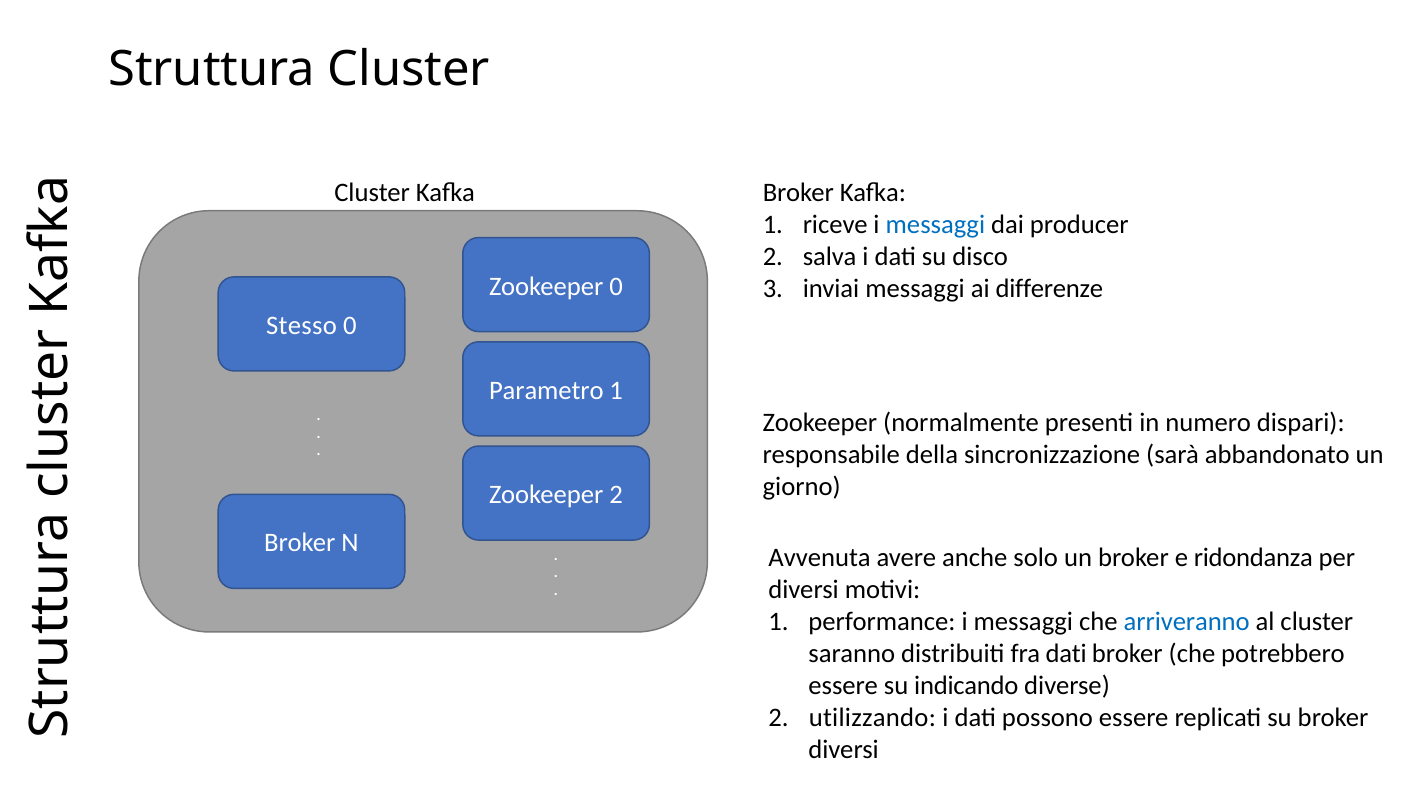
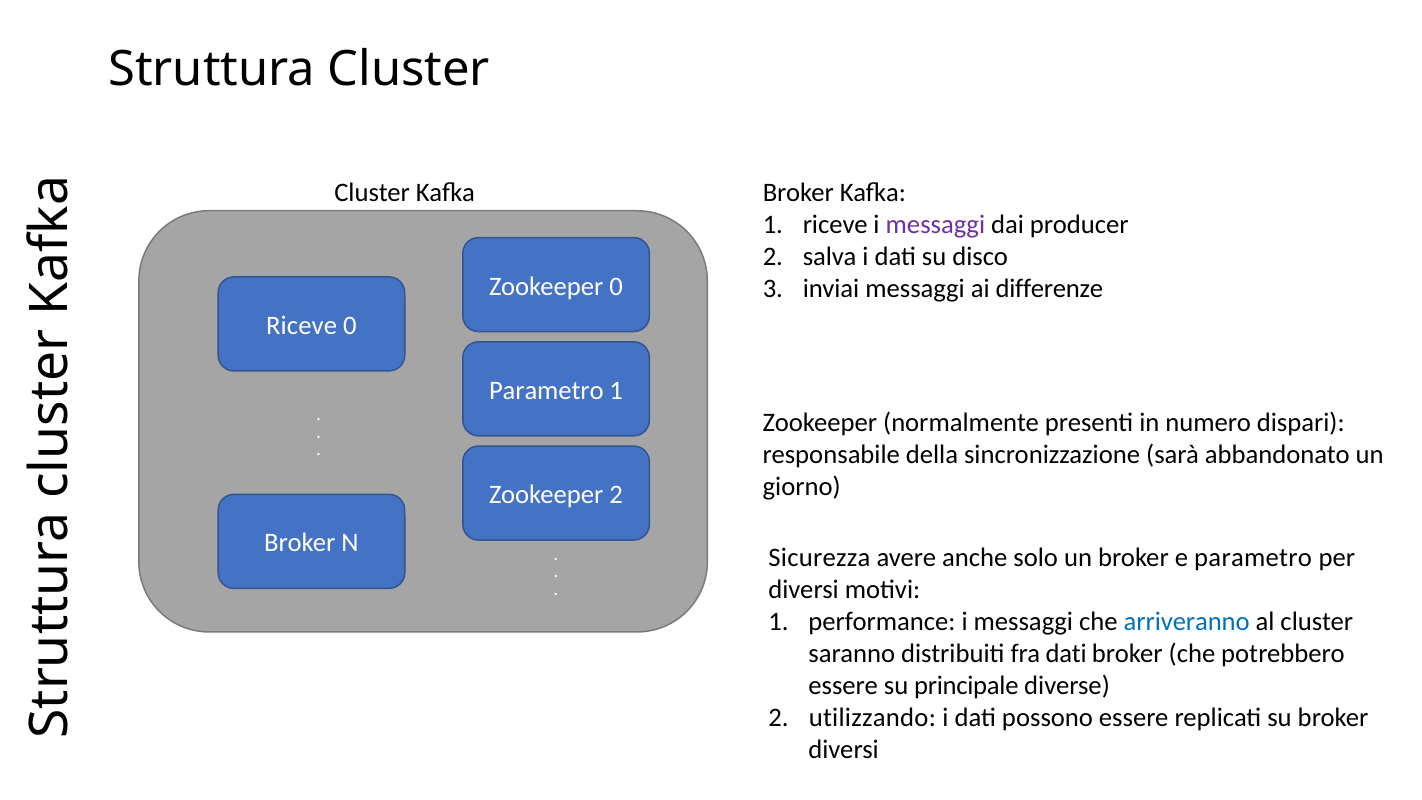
messaggi colour: blue -> purple (935, 224)
Stesso: Stesso -> Riceve (302, 326)
Avvenuta: Avvenuta -> Sicurezza (819, 558)
e ridondanza: ridondanza -> parametro (1253, 558)
indicando: indicando -> principale (966, 686)
